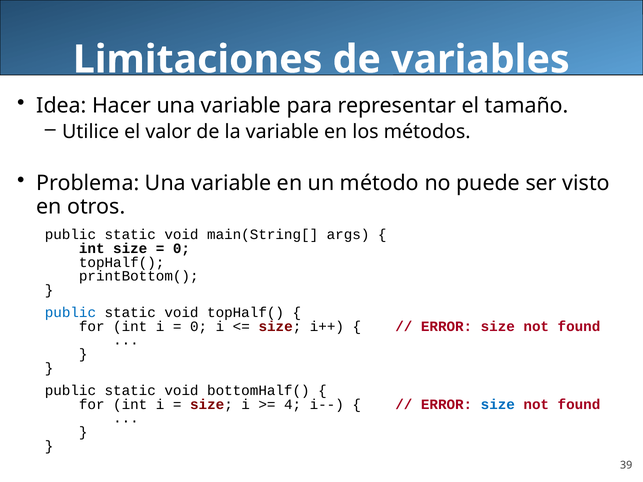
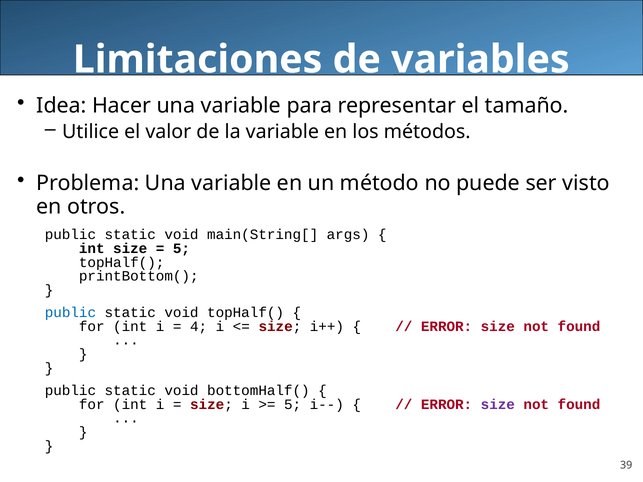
0: 0 -> 5 (181, 249)
0: 0 -> 4 (199, 327)
4: 4 -> 5 (293, 405)
size colour: blue -> purple (498, 405)
